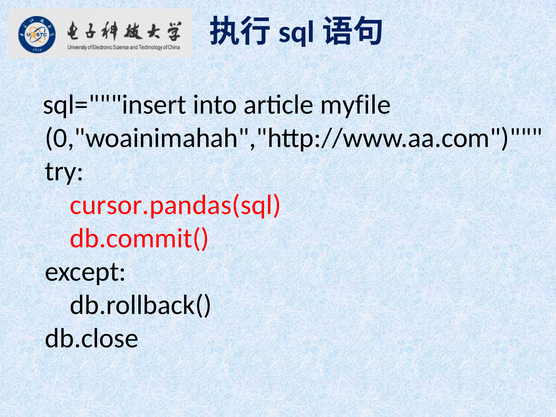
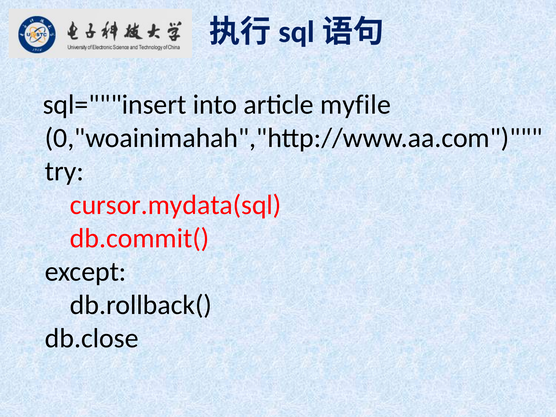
cursor.pandas(sql: cursor.pandas(sql -> cursor.mydata(sql (176, 205)
